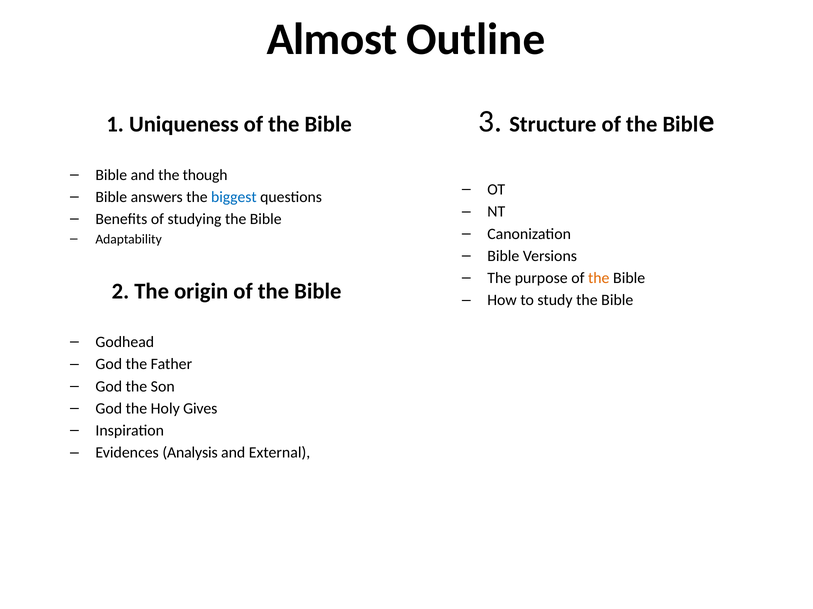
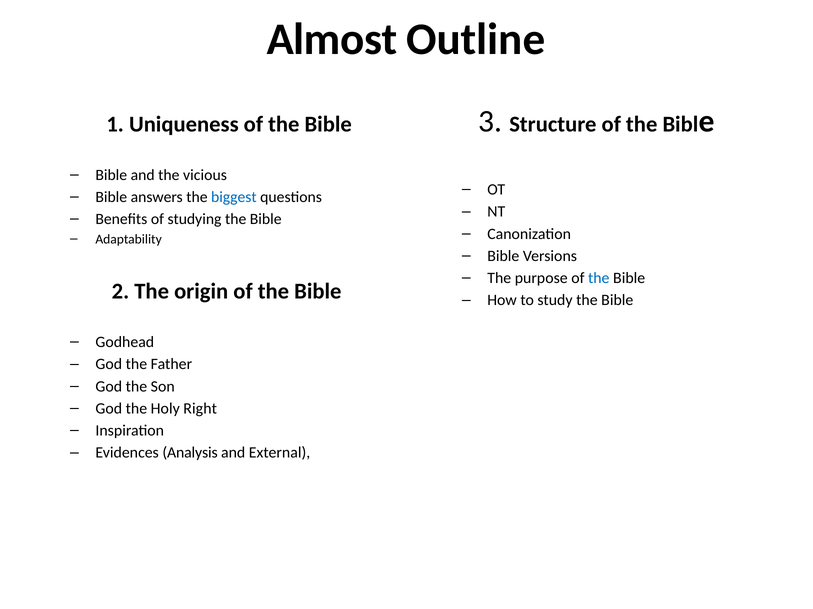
though: though -> vicious (205, 175)
the colour: orange -> blue (599, 278)
Gives: Gives -> Right (200, 409)
